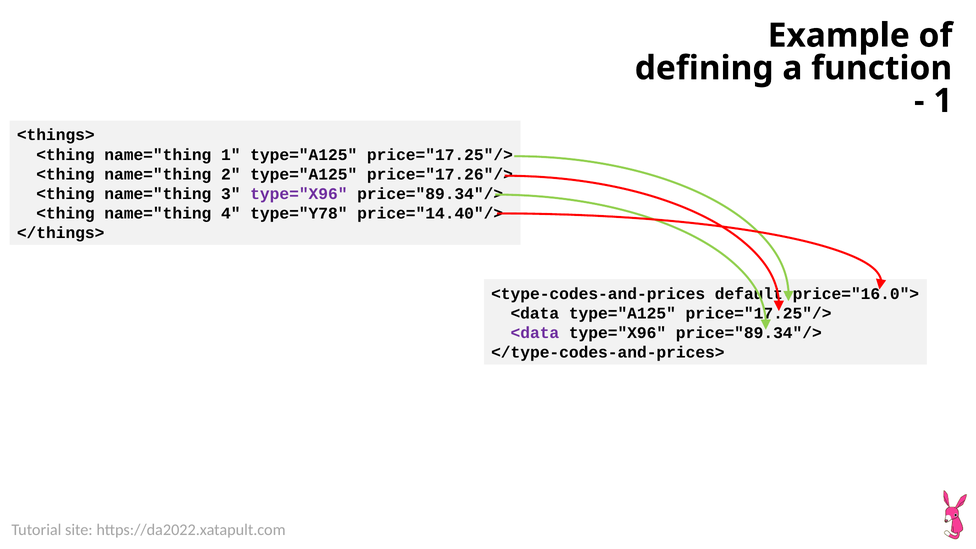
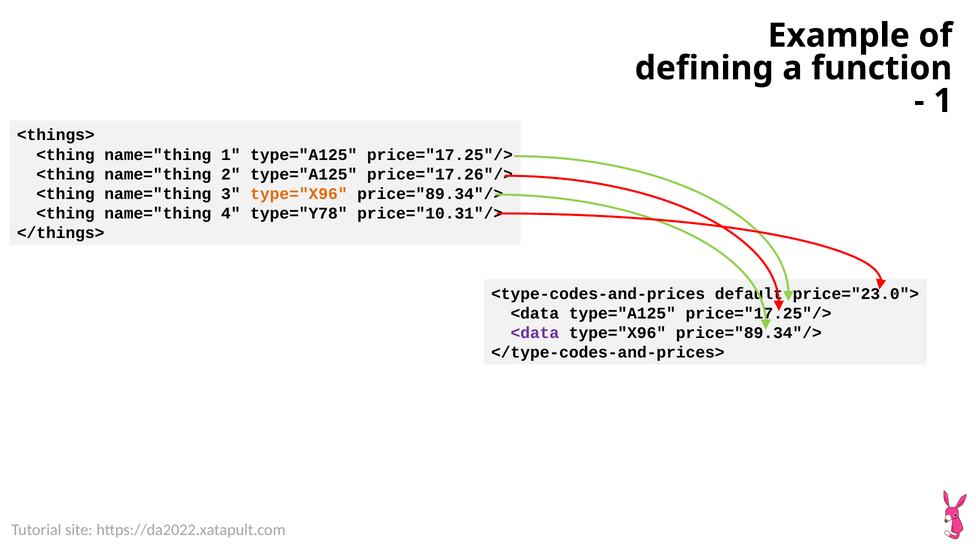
type="X96 colour: purple -> orange (299, 194)
price="14.40"/>: price="14.40"/> -> price="10.31"/> (430, 213)
default-price="16.0">: default-price="16.0"> -> default-price="23.0"> (817, 294)
